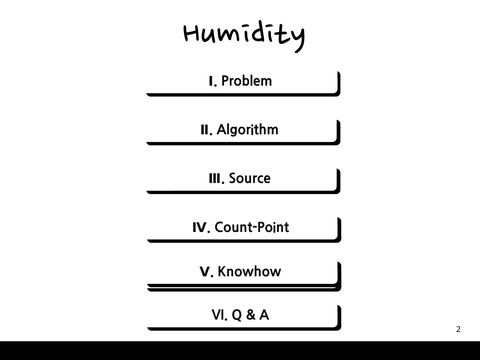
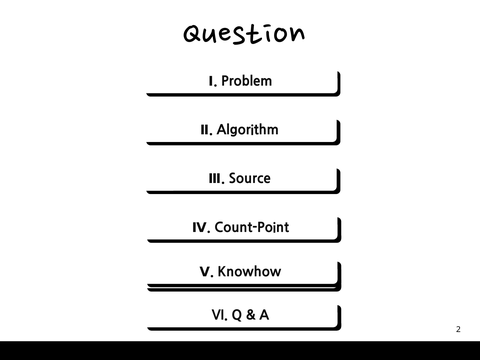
Humidity: Humidity -> Question (244, 34)
